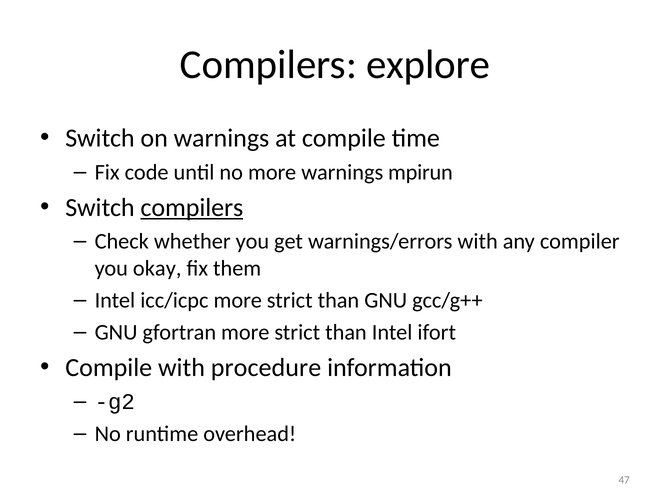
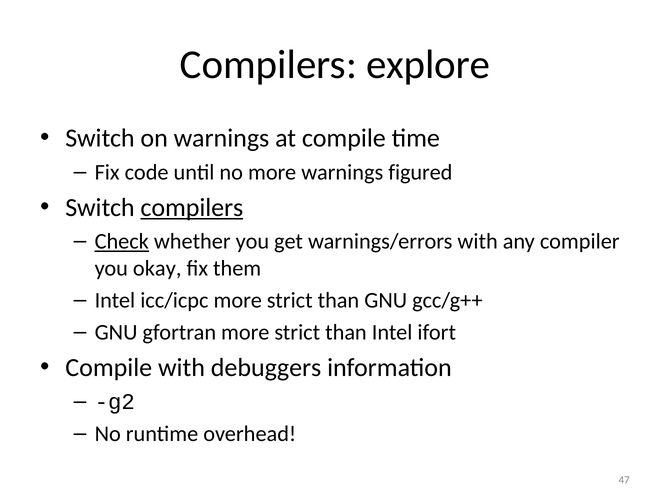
mpirun: mpirun -> figured (420, 172)
Check underline: none -> present (122, 241)
procedure: procedure -> debuggers (266, 367)
